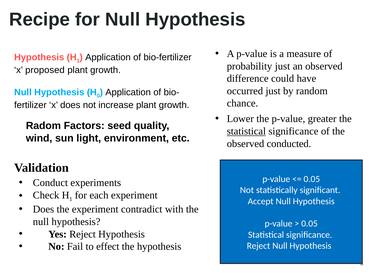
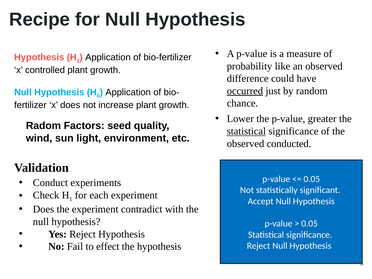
probability just: just -> like (283, 66)
proposed: proposed -> controlled (45, 70)
occurred underline: none -> present (245, 91)
